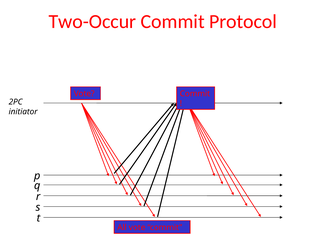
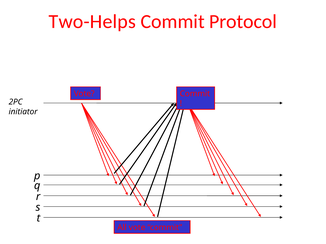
Two-Occur: Two-Occur -> Two-Helps (92, 22)
